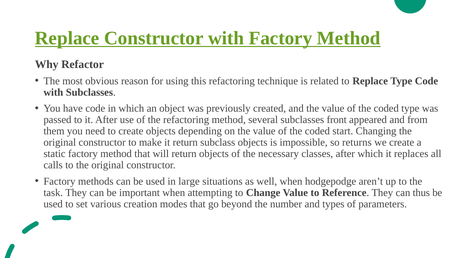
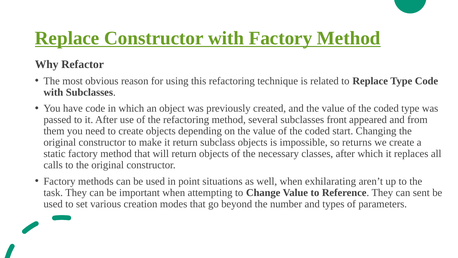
large: large -> point (189, 181)
hodgepodge: hodgepodge -> exhilarating (331, 181)
thus: thus -> sent (421, 192)
